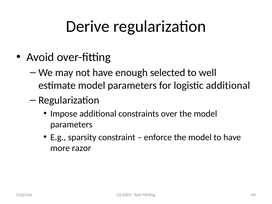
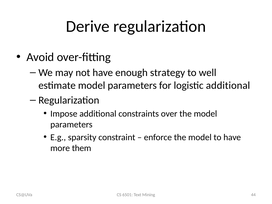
selected: selected -> strategy (168, 73)
razor: razor -> them (82, 148)
